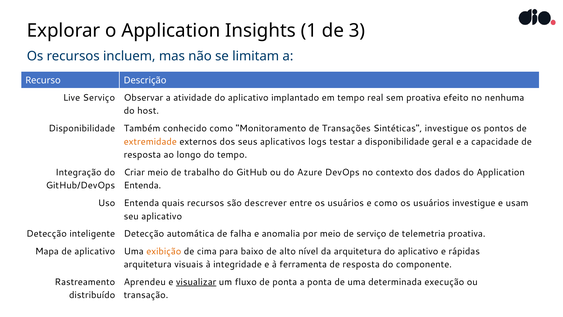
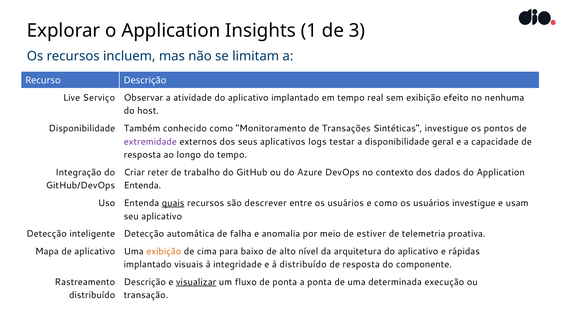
sem proativa: proativa -> exibição (423, 98)
extremidade colour: orange -> purple (150, 141)
Criar meio: meio -> reter (158, 172)
quais underline: none -> present (173, 203)
de serviço: serviço -> estiver (371, 234)
arquitetura: arquitetura -> implantado (148, 264)
à ferramenta: ferramenta -> distribuído (303, 264)
Aprendeu: Aprendeu -> Descrição (145, 282)
